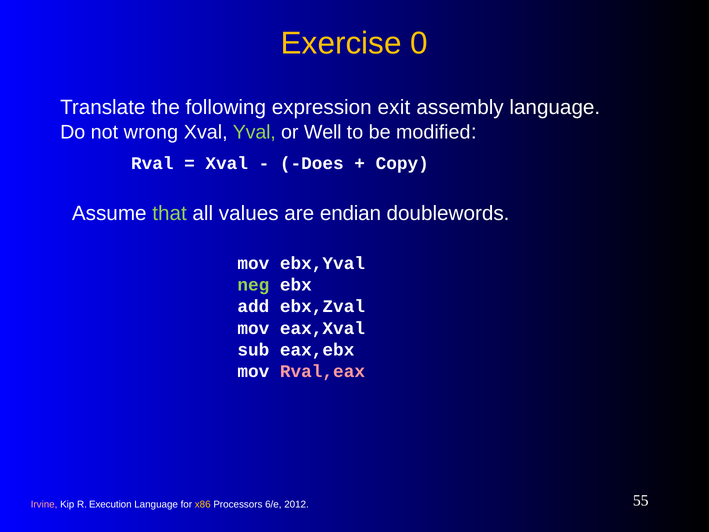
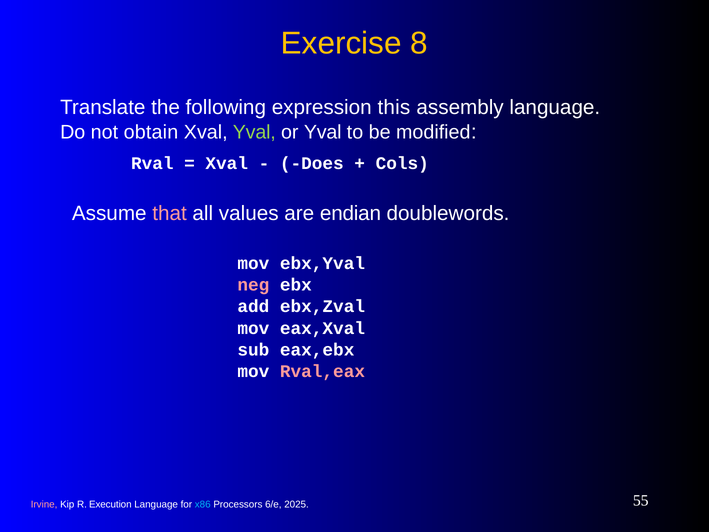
0: 0 -> 8 (419, 44)
exit: exit -> this (394, 107)
wrong: wrong -> obtain (151, 132)
or Well: Well -> Yval (323, 132)
Copy: Copy -> Cols (402, 163)
that colour: light green -> pink (170, 214)
neg colour: light green -> pink (253, 285)
x86 colour: yellow -> light blue (203, 504)
2012: 2012 -> 2025 (297, 504)
